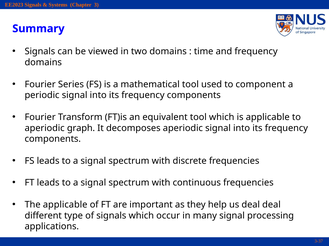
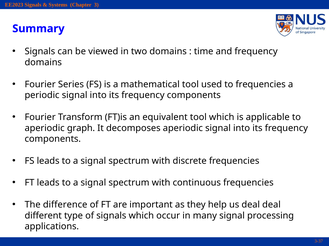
to component: component -> frequencies (261, 85)
The applicable: applicable -> difference (65, 205)
